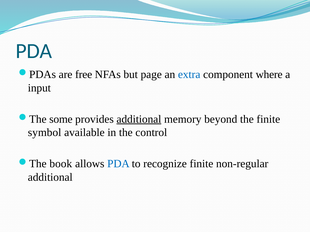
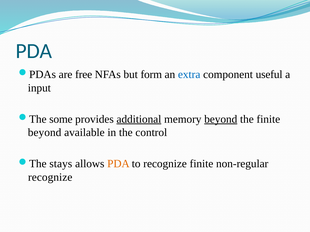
page: page -> form (151, 75)
where: where -> useful (269, 75)
beyond underline: none -> present (221, 119)
symbol: symbol -> beyond (45, 133)
book: book -> stays (61, 164)
PDA colour: blue -> orange (118, 164)
additional: additional -> recognize (50, 178)
